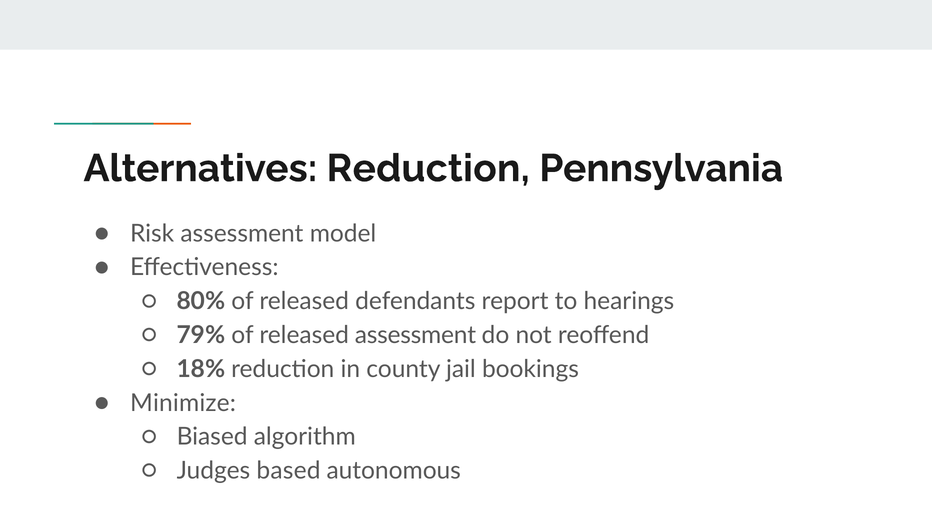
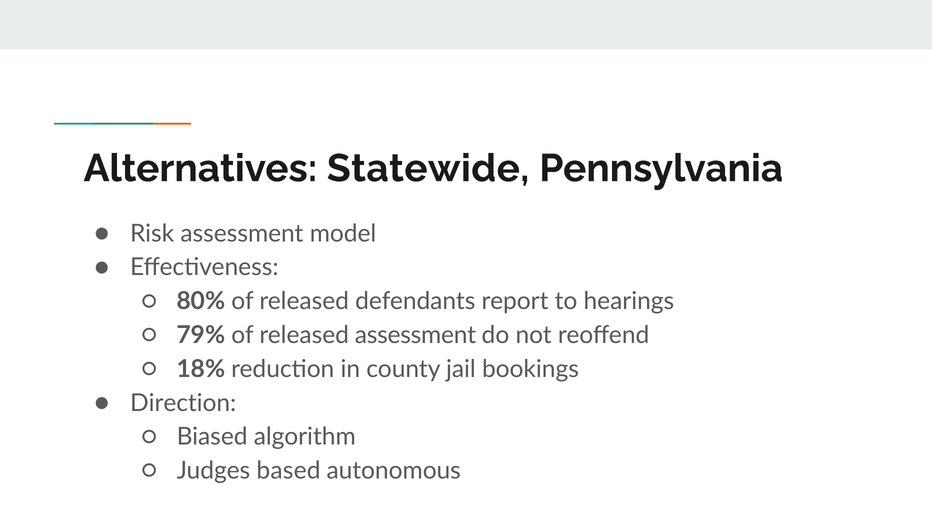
Alternatives Reduction: Reduction -> Statewide (428, 169)
Minimize: Minimize -> Direction (183, 403)
